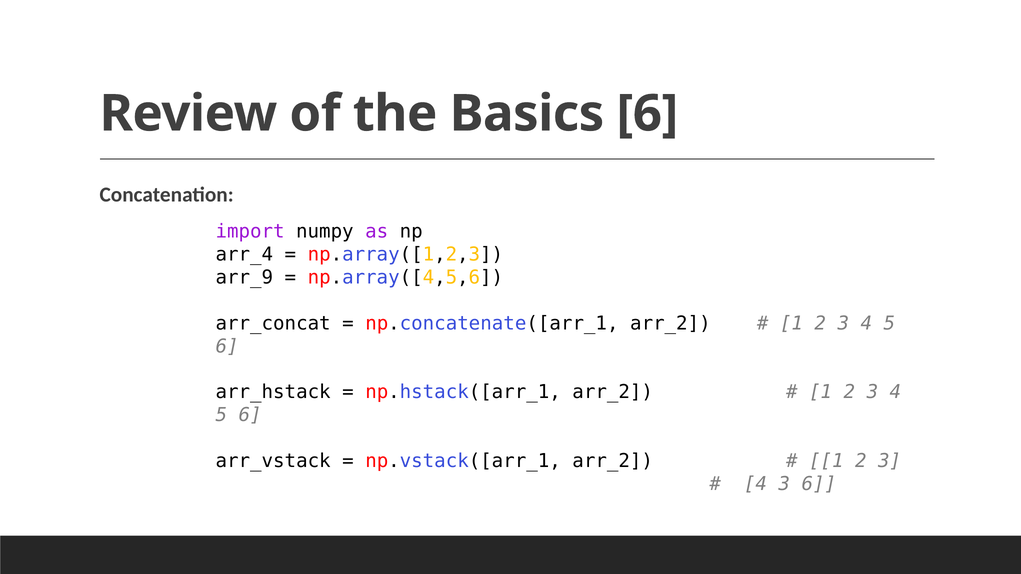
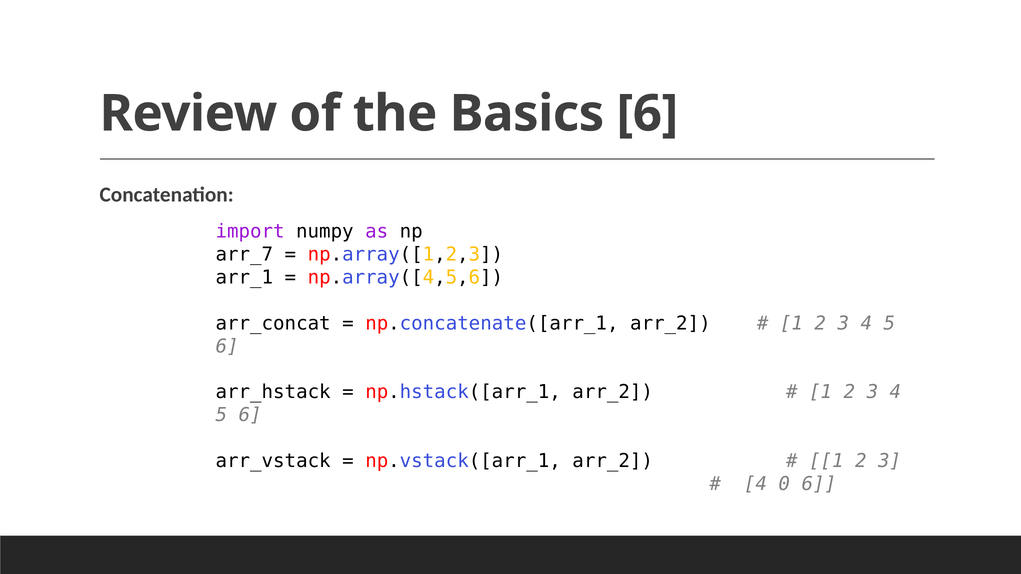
arr_4: arr_4 -> arr_7 (244, 255)
arr_9: arr_9 -> arr_1 (244, 277)
4 3: 3 -> 0 (784, 484)
